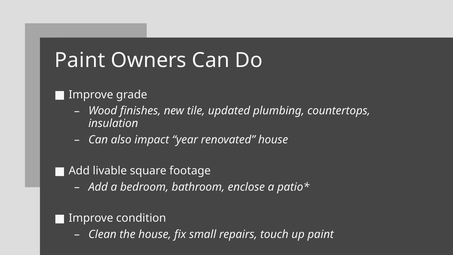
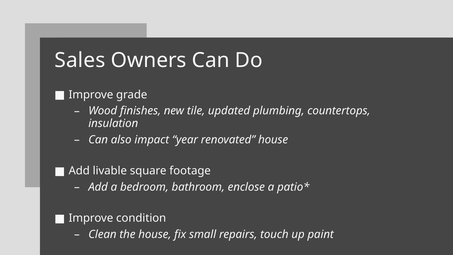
Paint: Paint -> Sales (80, 60)
